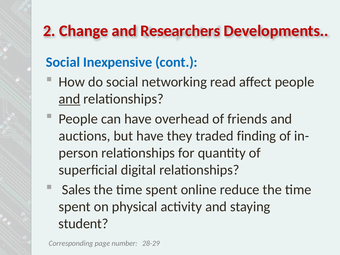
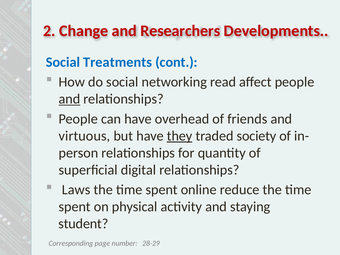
Inexpensive: Inexpensive -> Treatments (118, 62)
auctions: auctions -> virtuous (84, 136)
they underline: none -> present (180, 136)
finding: finding -> society (256, 136)
Sales: Sales -> Laws (76, 190)
